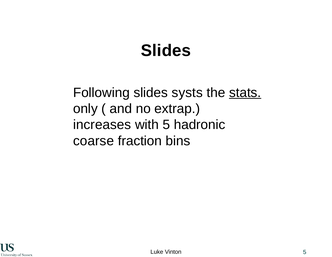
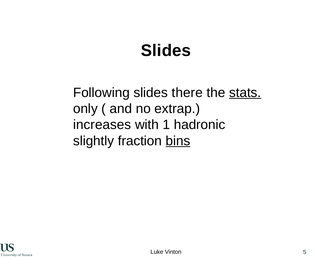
systs: systs -> there (187, 93)
with 5: 5 -> 1 (166, 125)
coarse: coarse -> slightly (94, 141)
bins underline: none -> present (178, 141)
